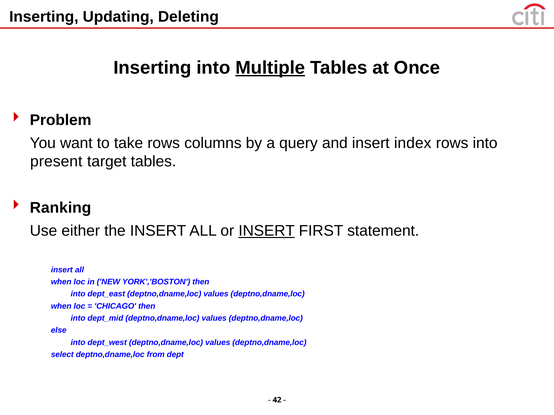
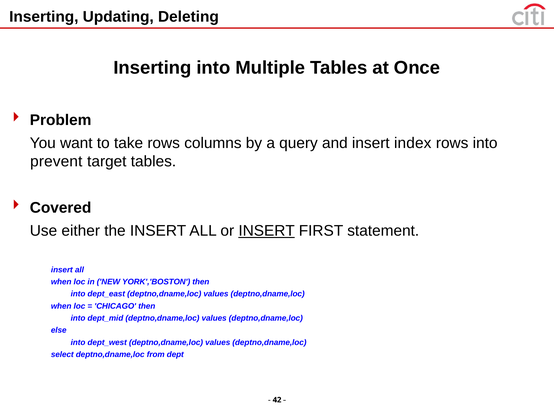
Multiple underline: present -> none (270, 68)
present: present -> prevent (56, 162)
Ranking: Ranking -> Covered (61, 208)
